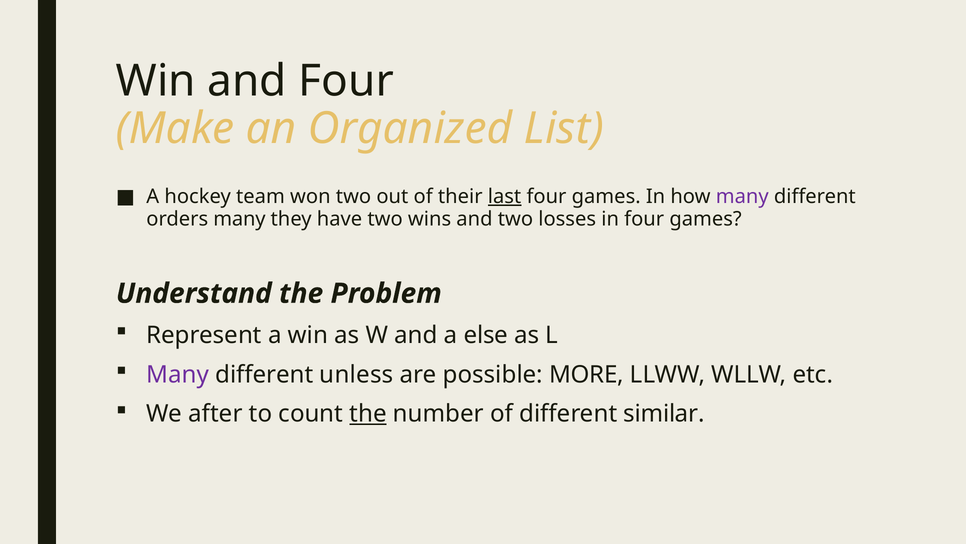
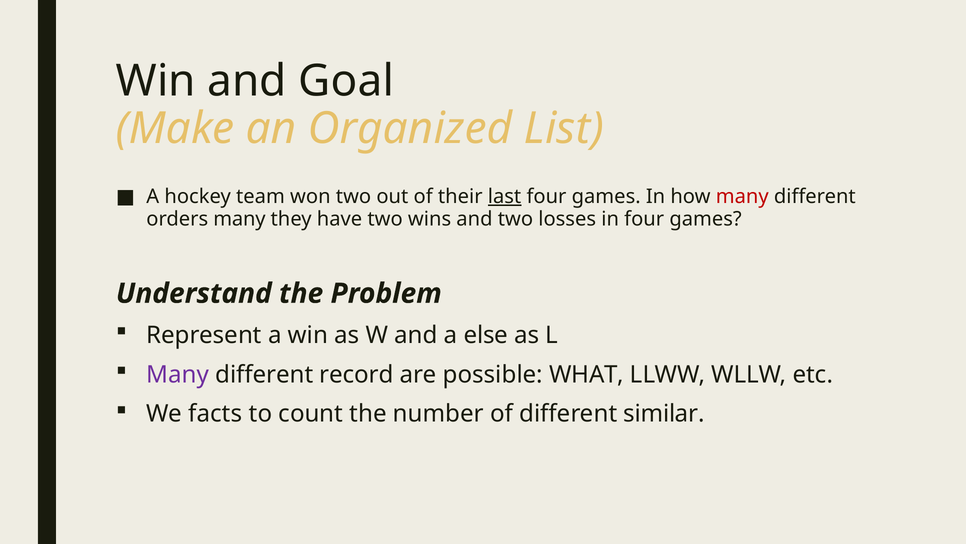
and Four: Four -> Goal (346, 81)
many colour: purple -> red (742, 196)
unless: unless -> record (357, 374)
MORE: MORE -> WHAT (587, 374)
after: after -> facts (215, 413)
the underline: present -> none (368, 413)
